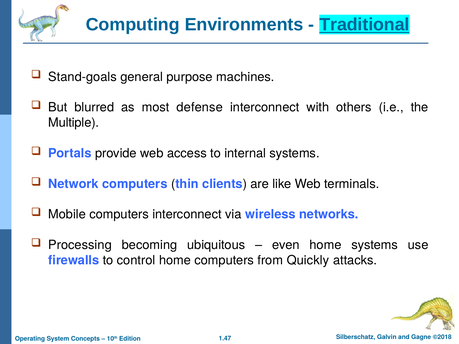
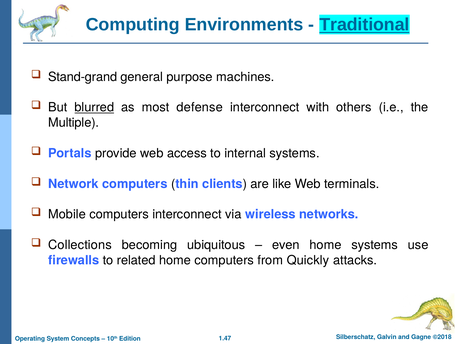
Stand-goals: Stand-goals -> Stand-grand (83, 77)
blurred underline: none -> present (94, 108)
Processing: Processing -> Collections (80, 245)
control: control -> related (136, 260)
